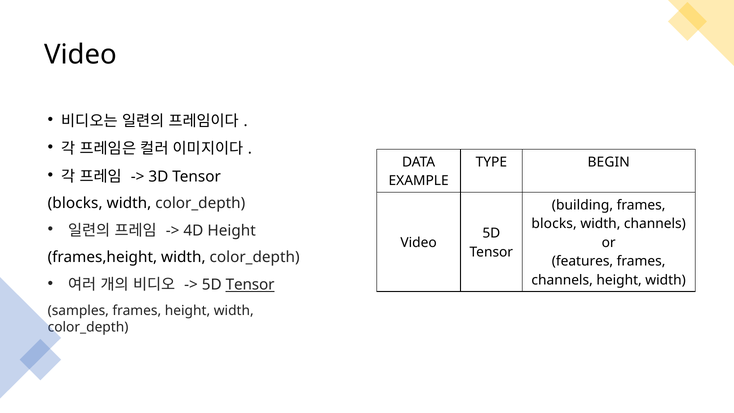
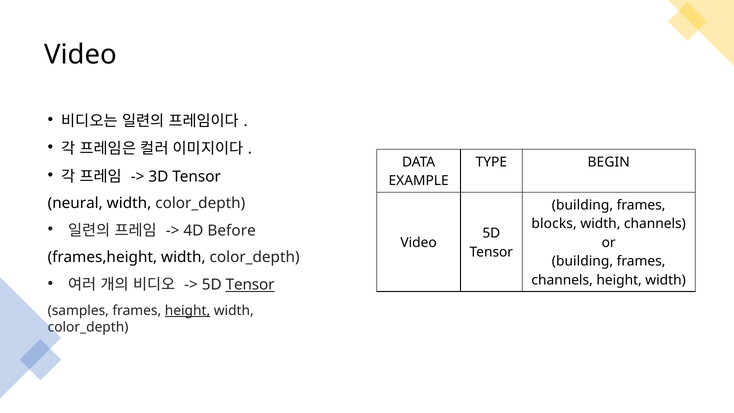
blocks: blocks -> neural (75, 203)
4D Height: Height -> Before (232, 231)
features: features -> building (582, 261)
height underline: none -> present (188, 310)
